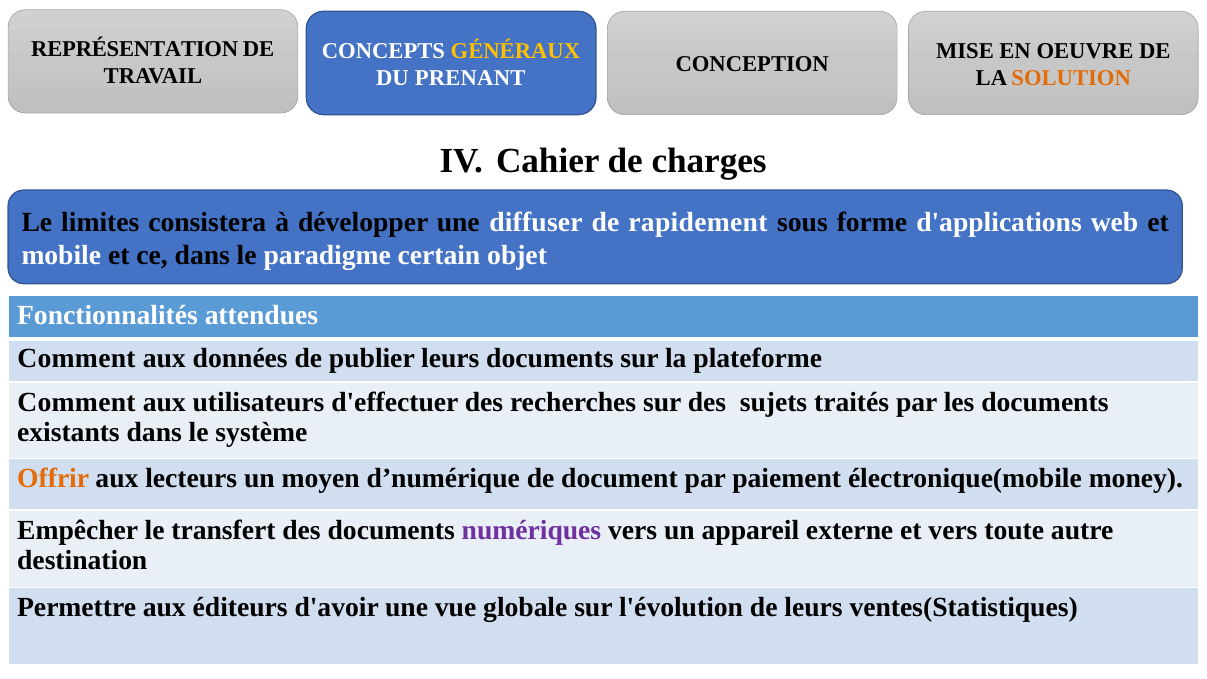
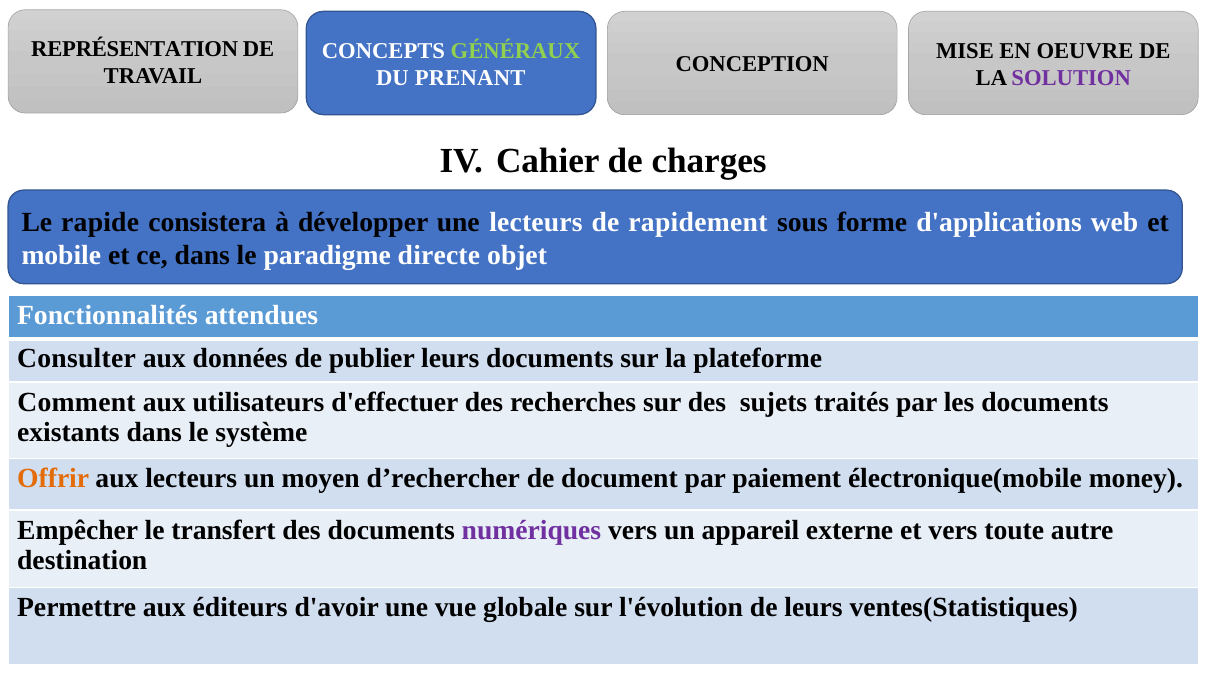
GÉNÉRAUX colour: yellow -> light green (515, 51)
SOLUTION colour: orange -> purple (1071, 78)
limites: limites -> rapide (100, 222)
une diffuser: diffuser -> lecteurs (536, 222)
certain: certain -> directe (439, 255)
Comment: Comment -> Consulter (76, 359)
d’numérique: d’numérique -> d’rechercher (443, 478)
